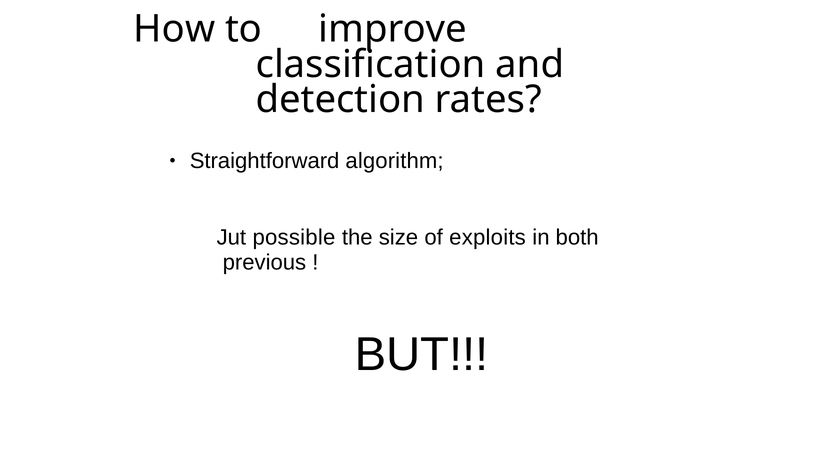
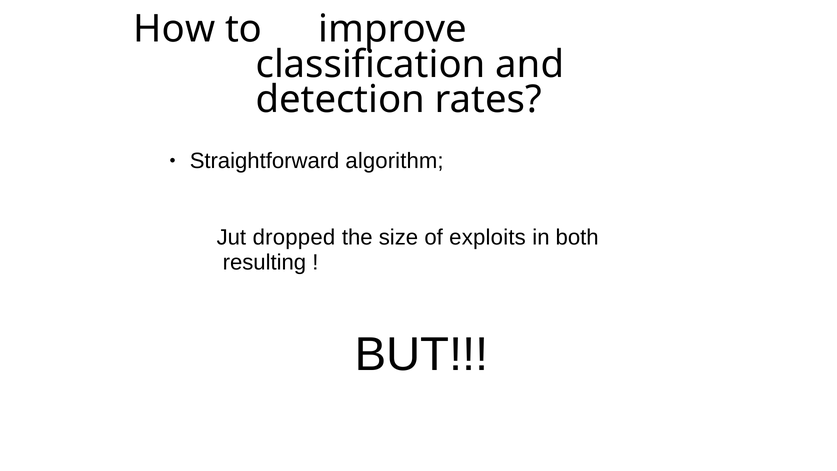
possible: possible -> dropped (294, 237)
previous: previous -> resulting (264, 262)
